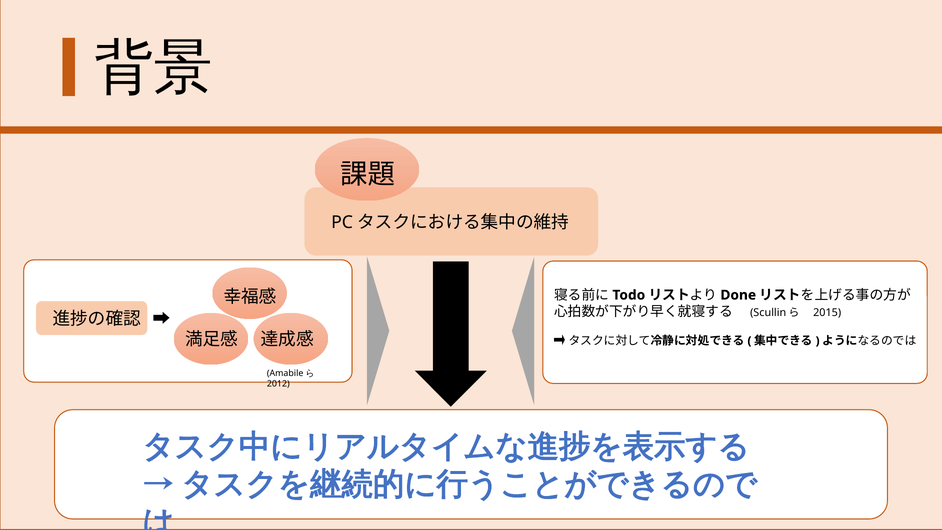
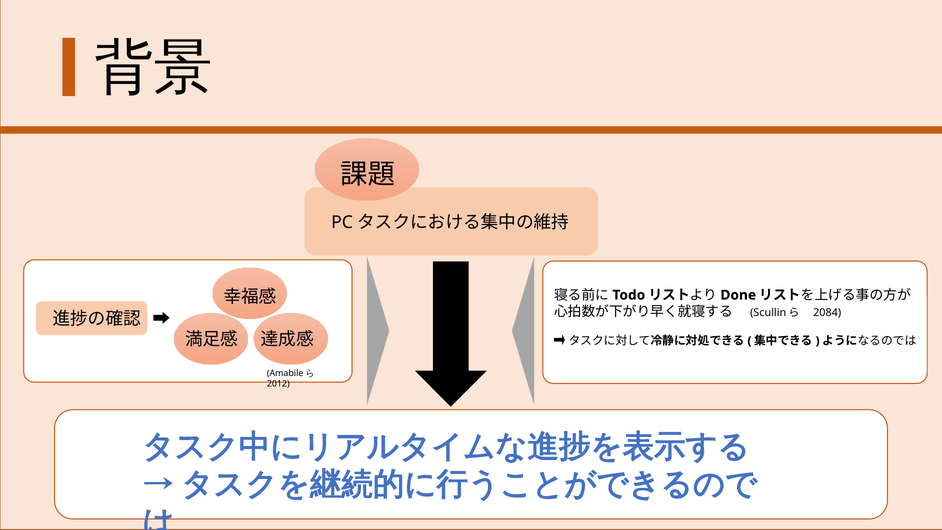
2015: 2015 -> 2084 (827, 312)
